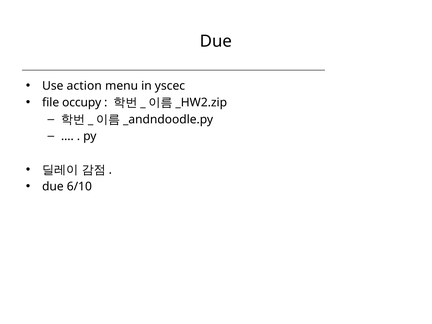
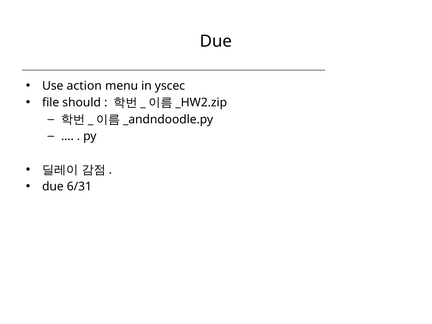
occupy: occupy -> should (82, 103)
6/10: 6/10 -> 6/31 (79, 187)
